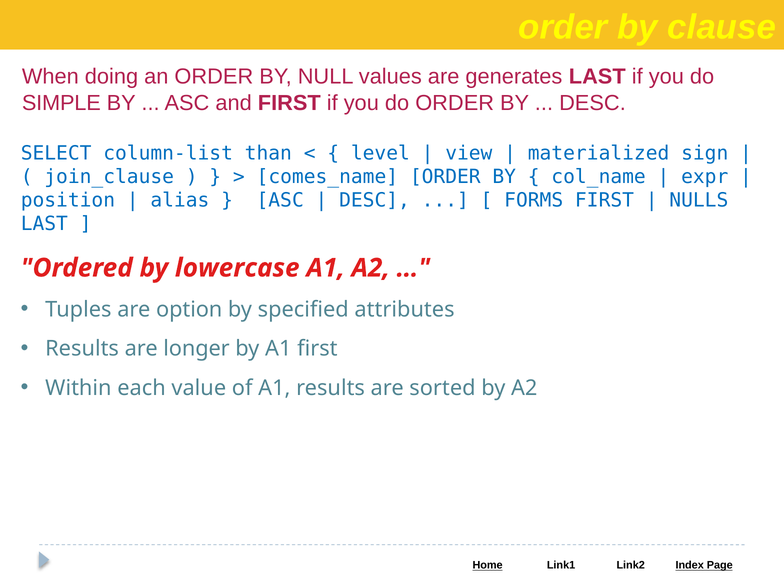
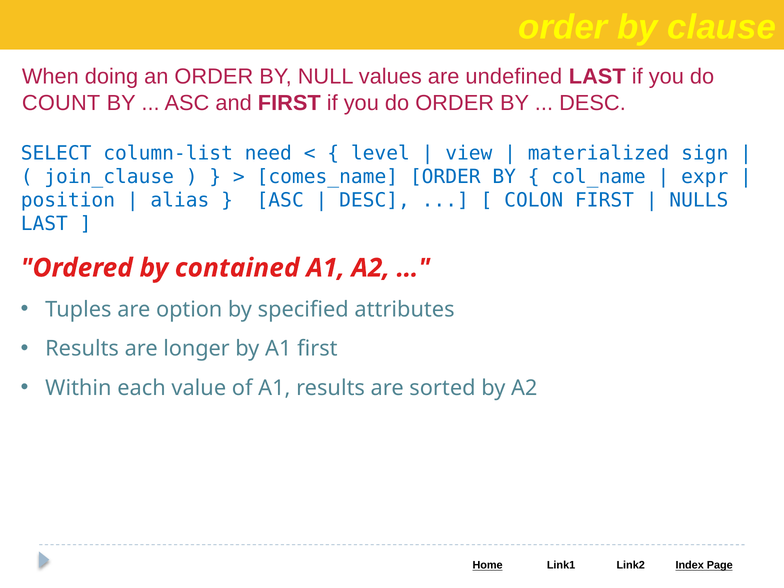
generates: generates -> undefined (514, 77)
SIMPLE: SIMPLE -> COUNT (61, 103)
than: than -> need (268, 153)
FORMS: FORMS -> COLON (534, 200)
lowercase: lowercase -> contained (237, 268)
